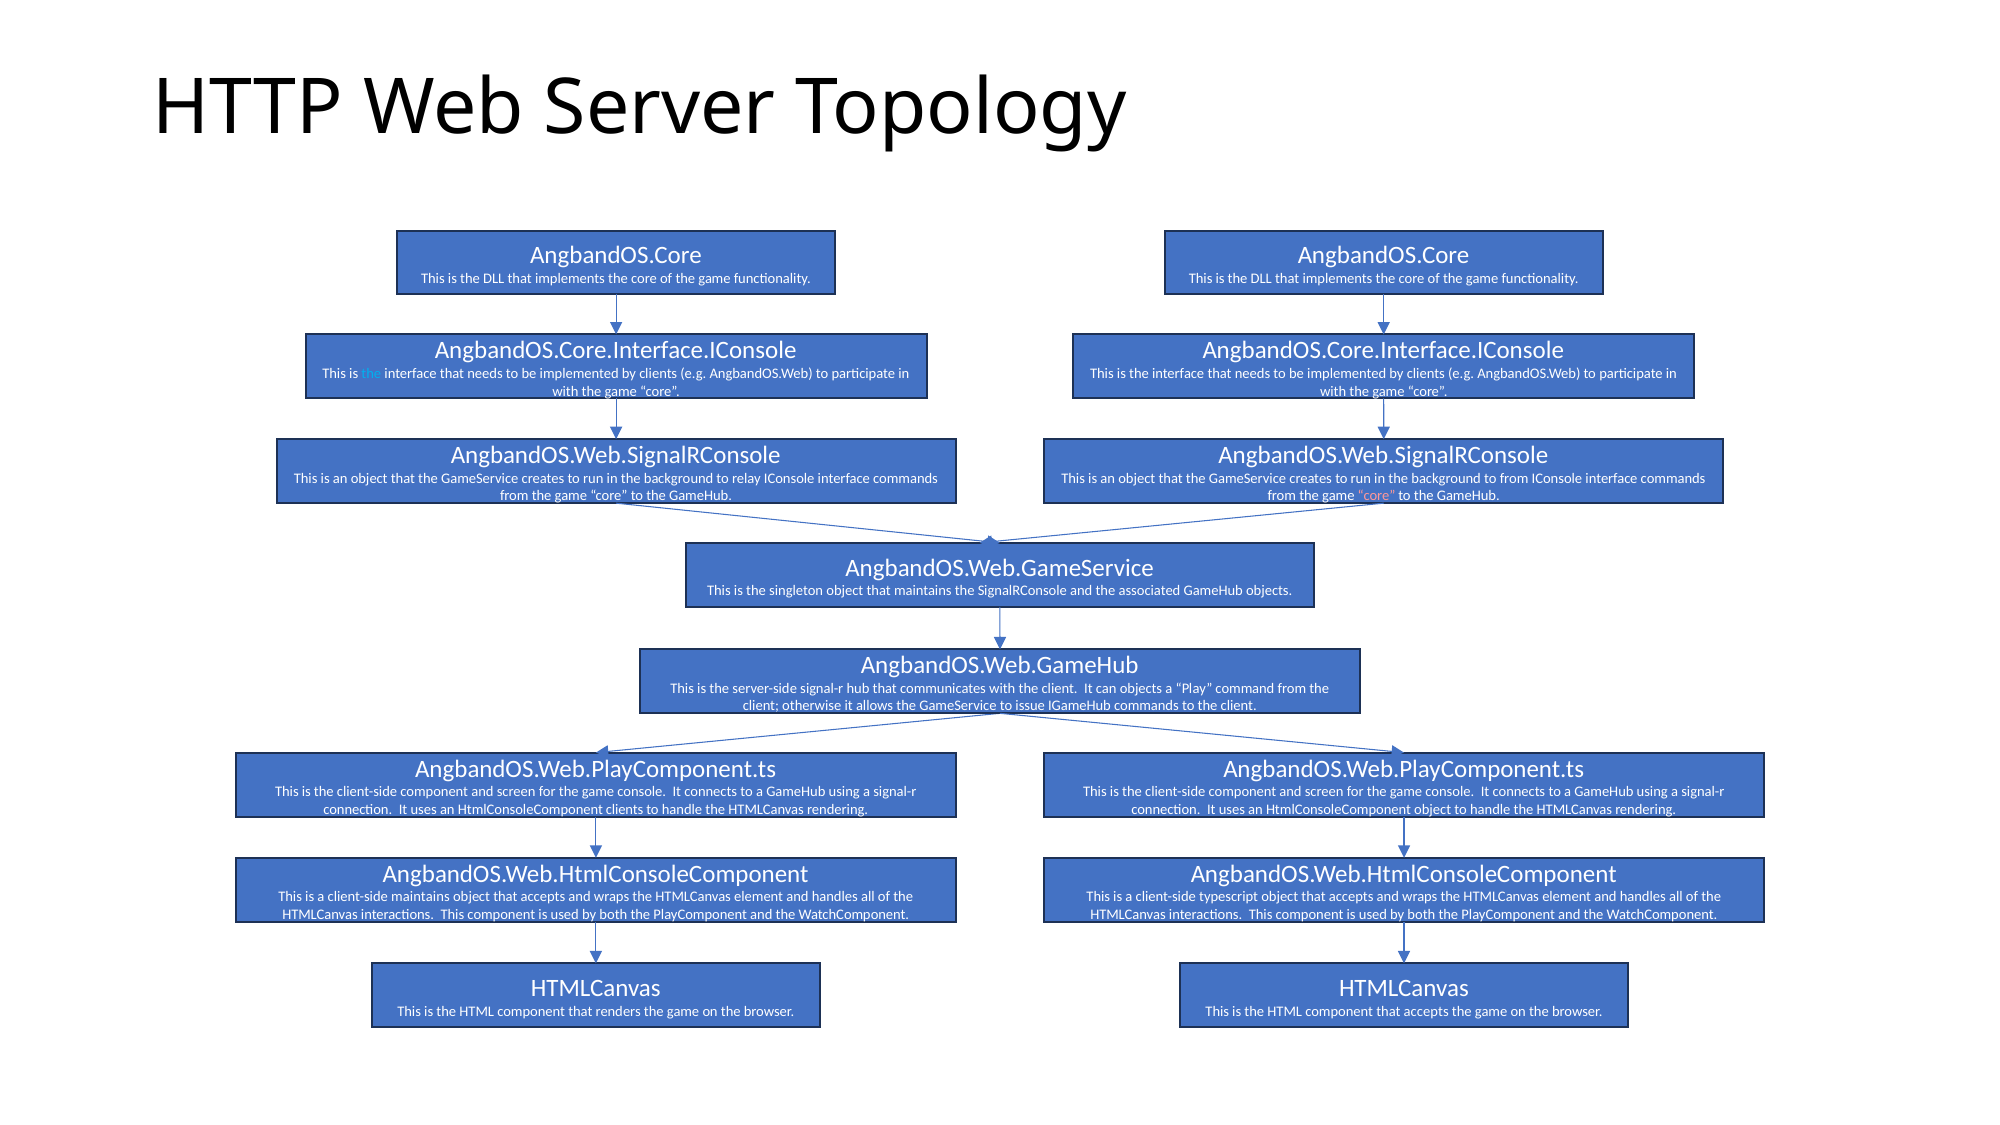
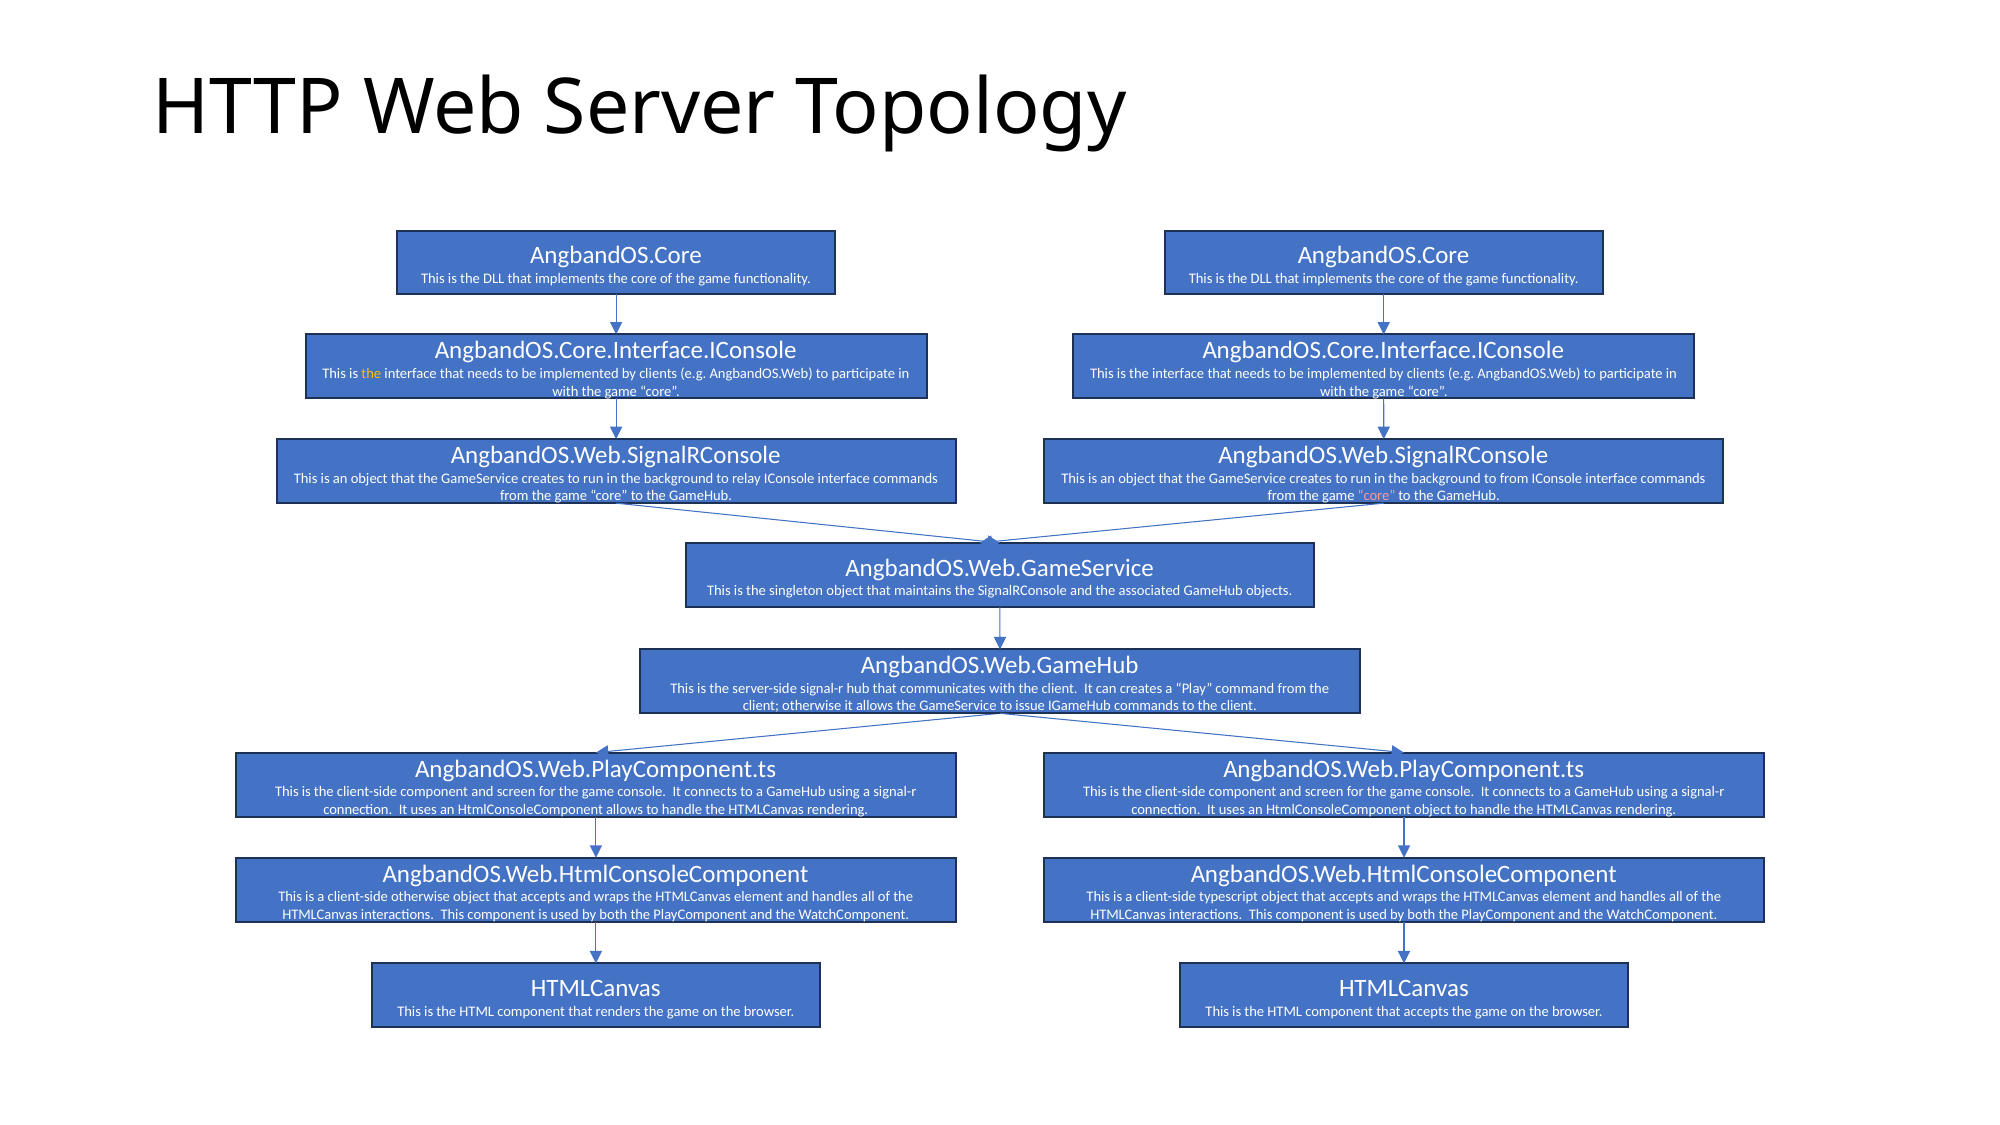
the colour: light blue -> yellow (371, 374)
can objects: objects -> creates (1141, 689)
HtmlConsoleComponent clients: clients -> allows (625, 809)
client-side maintains: maintains -> otherwise (421, 897)
